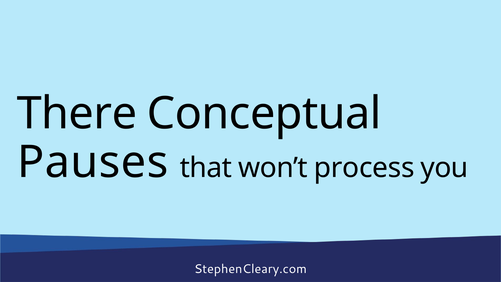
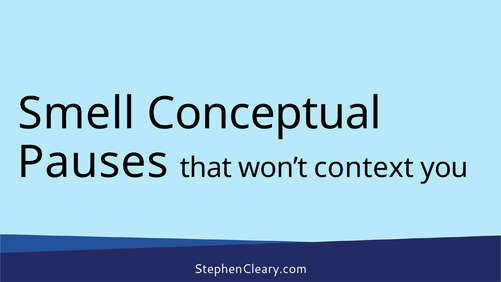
There: There -> Smell (76, 113)
process: process -> context (364, 168)
